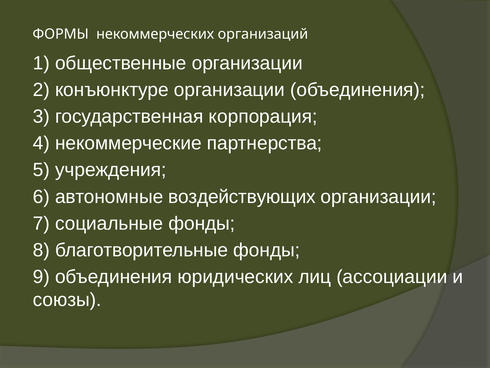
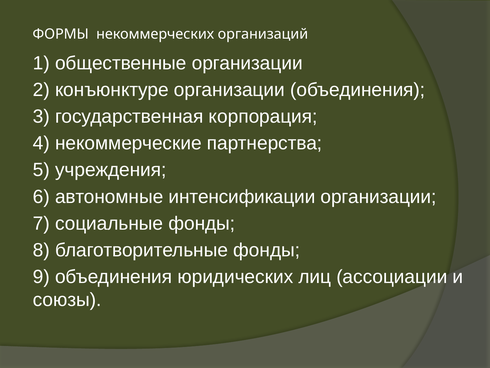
воздействующих: воздействующих -> интенсификации (242, 197)
